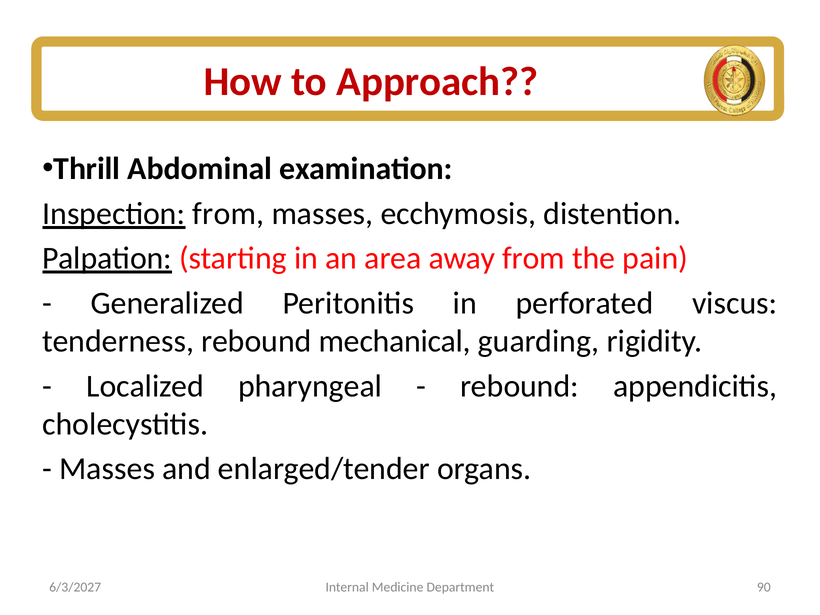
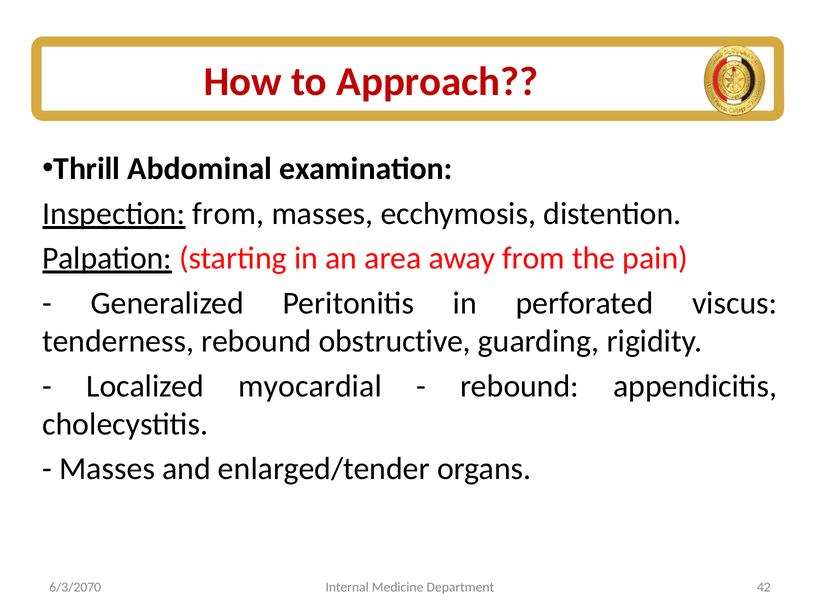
mechanical: mechanical -> obstructive (395, 341)
pharyngeal: pharyngeal -> myocardial (310, 386)
90: 90 -> 42 (764, 587)
6/3/2027: 6/3/2027 -> 6/3/2070 (75, 587)
